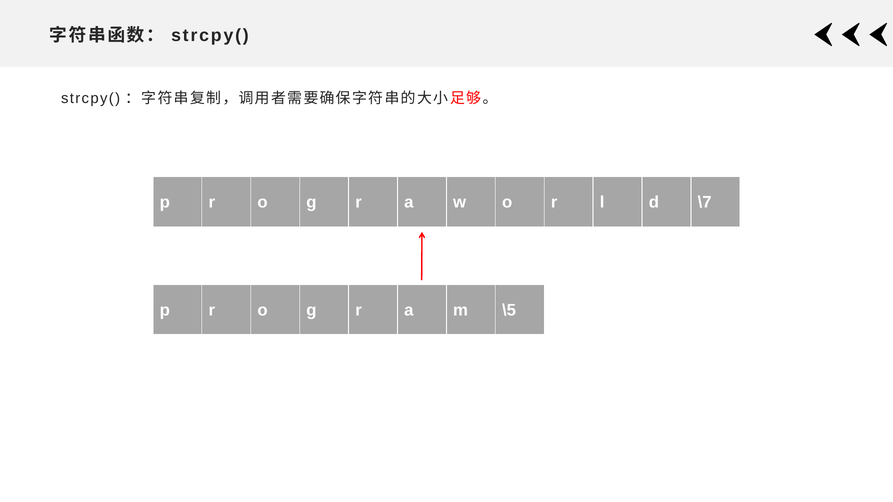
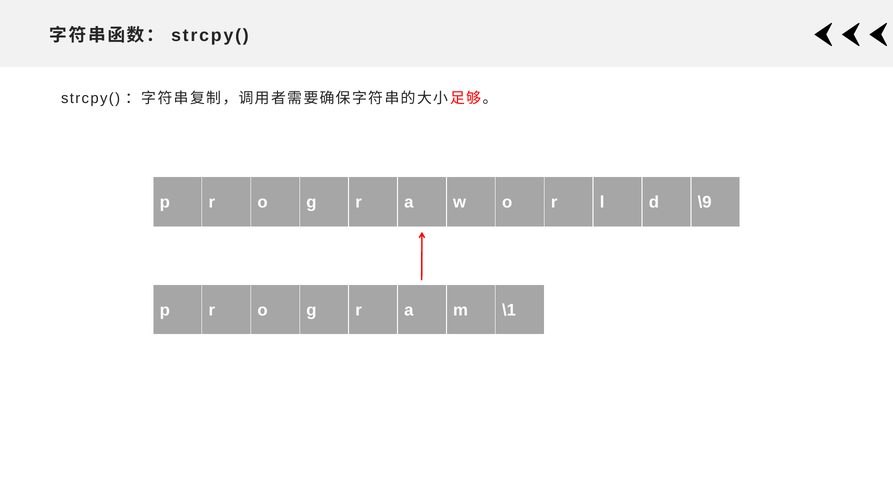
\7: \7 -> \9 (705, 203)
\5: \5 -> \1 (509, 310)
